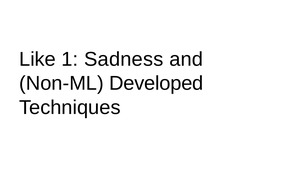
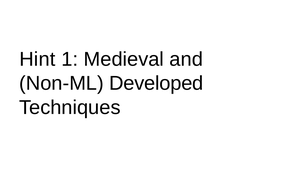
Like: Like -> Hint (37, 59)
Sadness: Sadness -> Medieval (124, 59)
